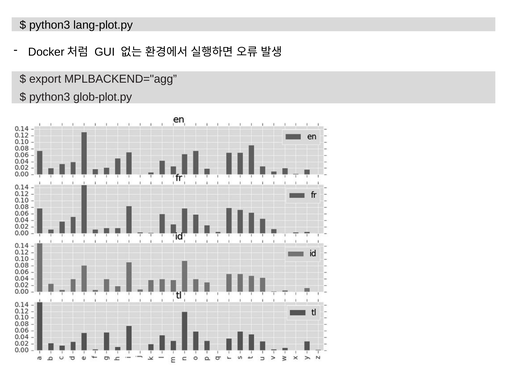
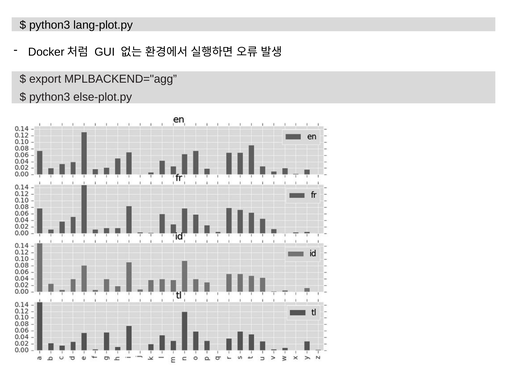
glob-plot.py: glob-plot.py -> else-plot.py (103, 97)
